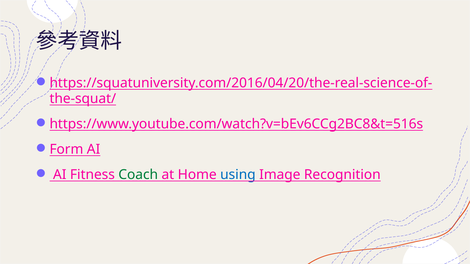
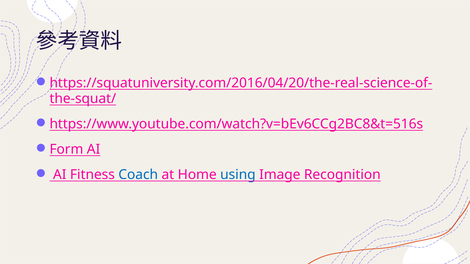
Coach colour: green -> blue (138, 175)
